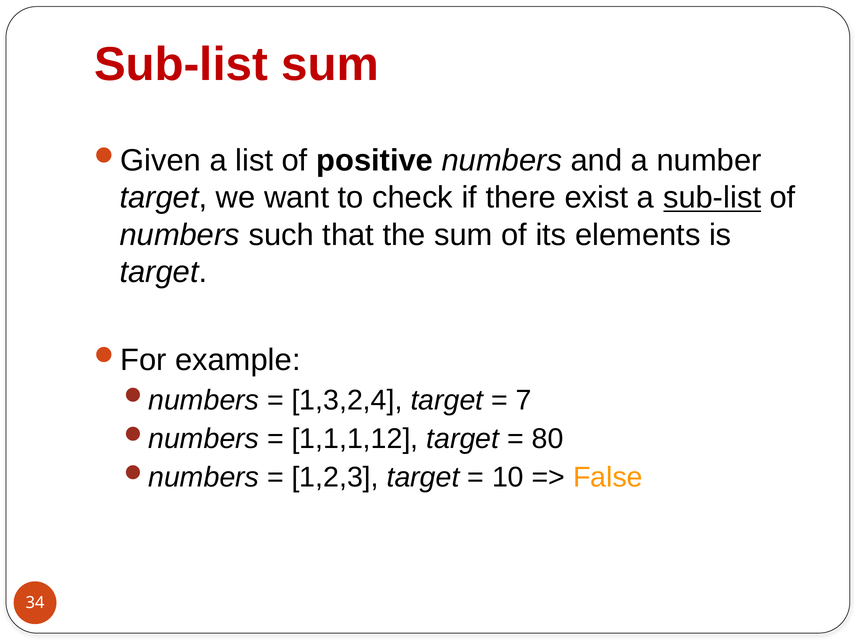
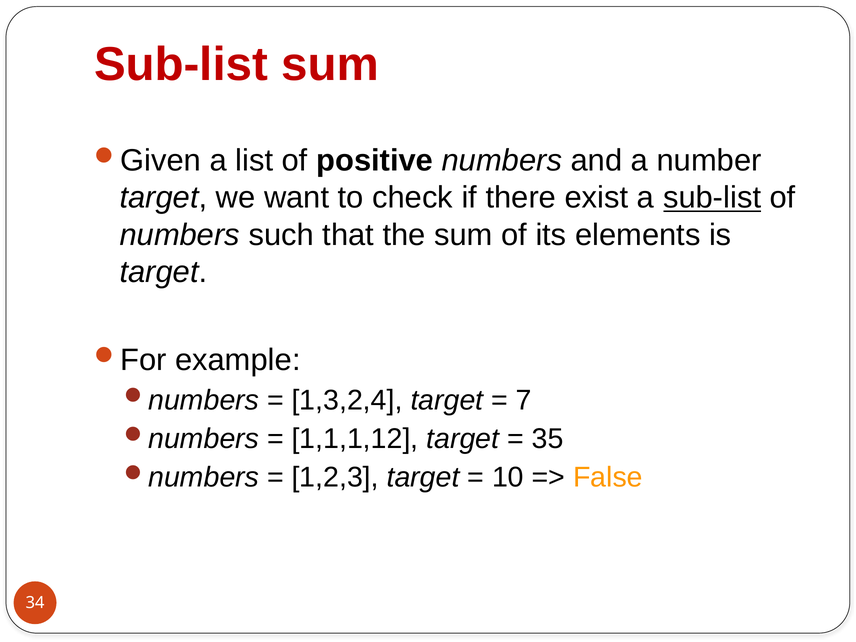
80: 80 -> 35 (548, 439)
